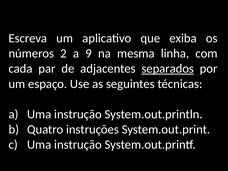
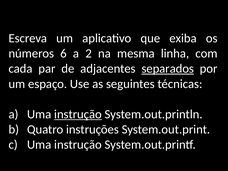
2: 2 -> 6 (63, 53)
9: 9 -> 2 (89, 53)
instrução underline: none -> present (78, 114)
